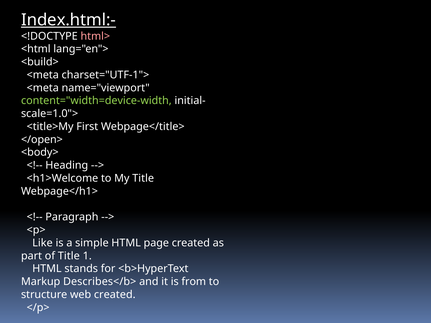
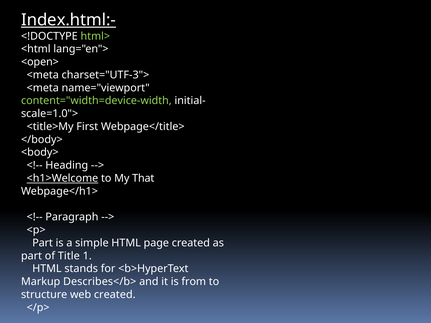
html> colour: pink -> light green (95, 36)
<build>: <build> -> <open> (40, 62)
charset="UTF-1">: charset="UTF-1"> -> charset="UTF-3"> (105, 75)
</open>: </open> -> </body> (42, 140)
<h1>Welcome underline: none -> present (62, 178)
My Title: Title -> That (143, 178)
Like: Like -> Part (43, 243)
